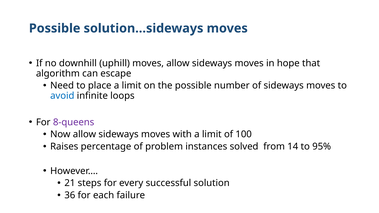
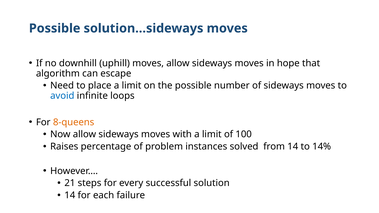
8-queens colour: purple -> orange (74, 122)
95%: 95% -> 14% (322, 147)
36: 36 -> 14 (70, 195)
